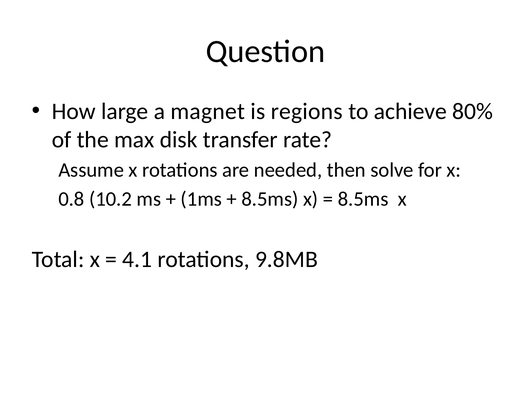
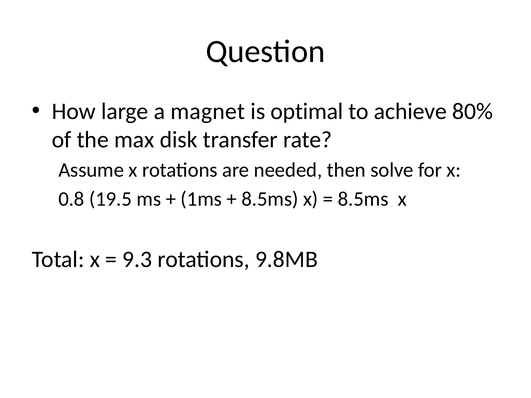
regions: regions -> optimal (307, 111)
10.2: 10.2 -> 19.5 (111, 199)
4.1: 4.1 -> 9.3 (137, 260)
